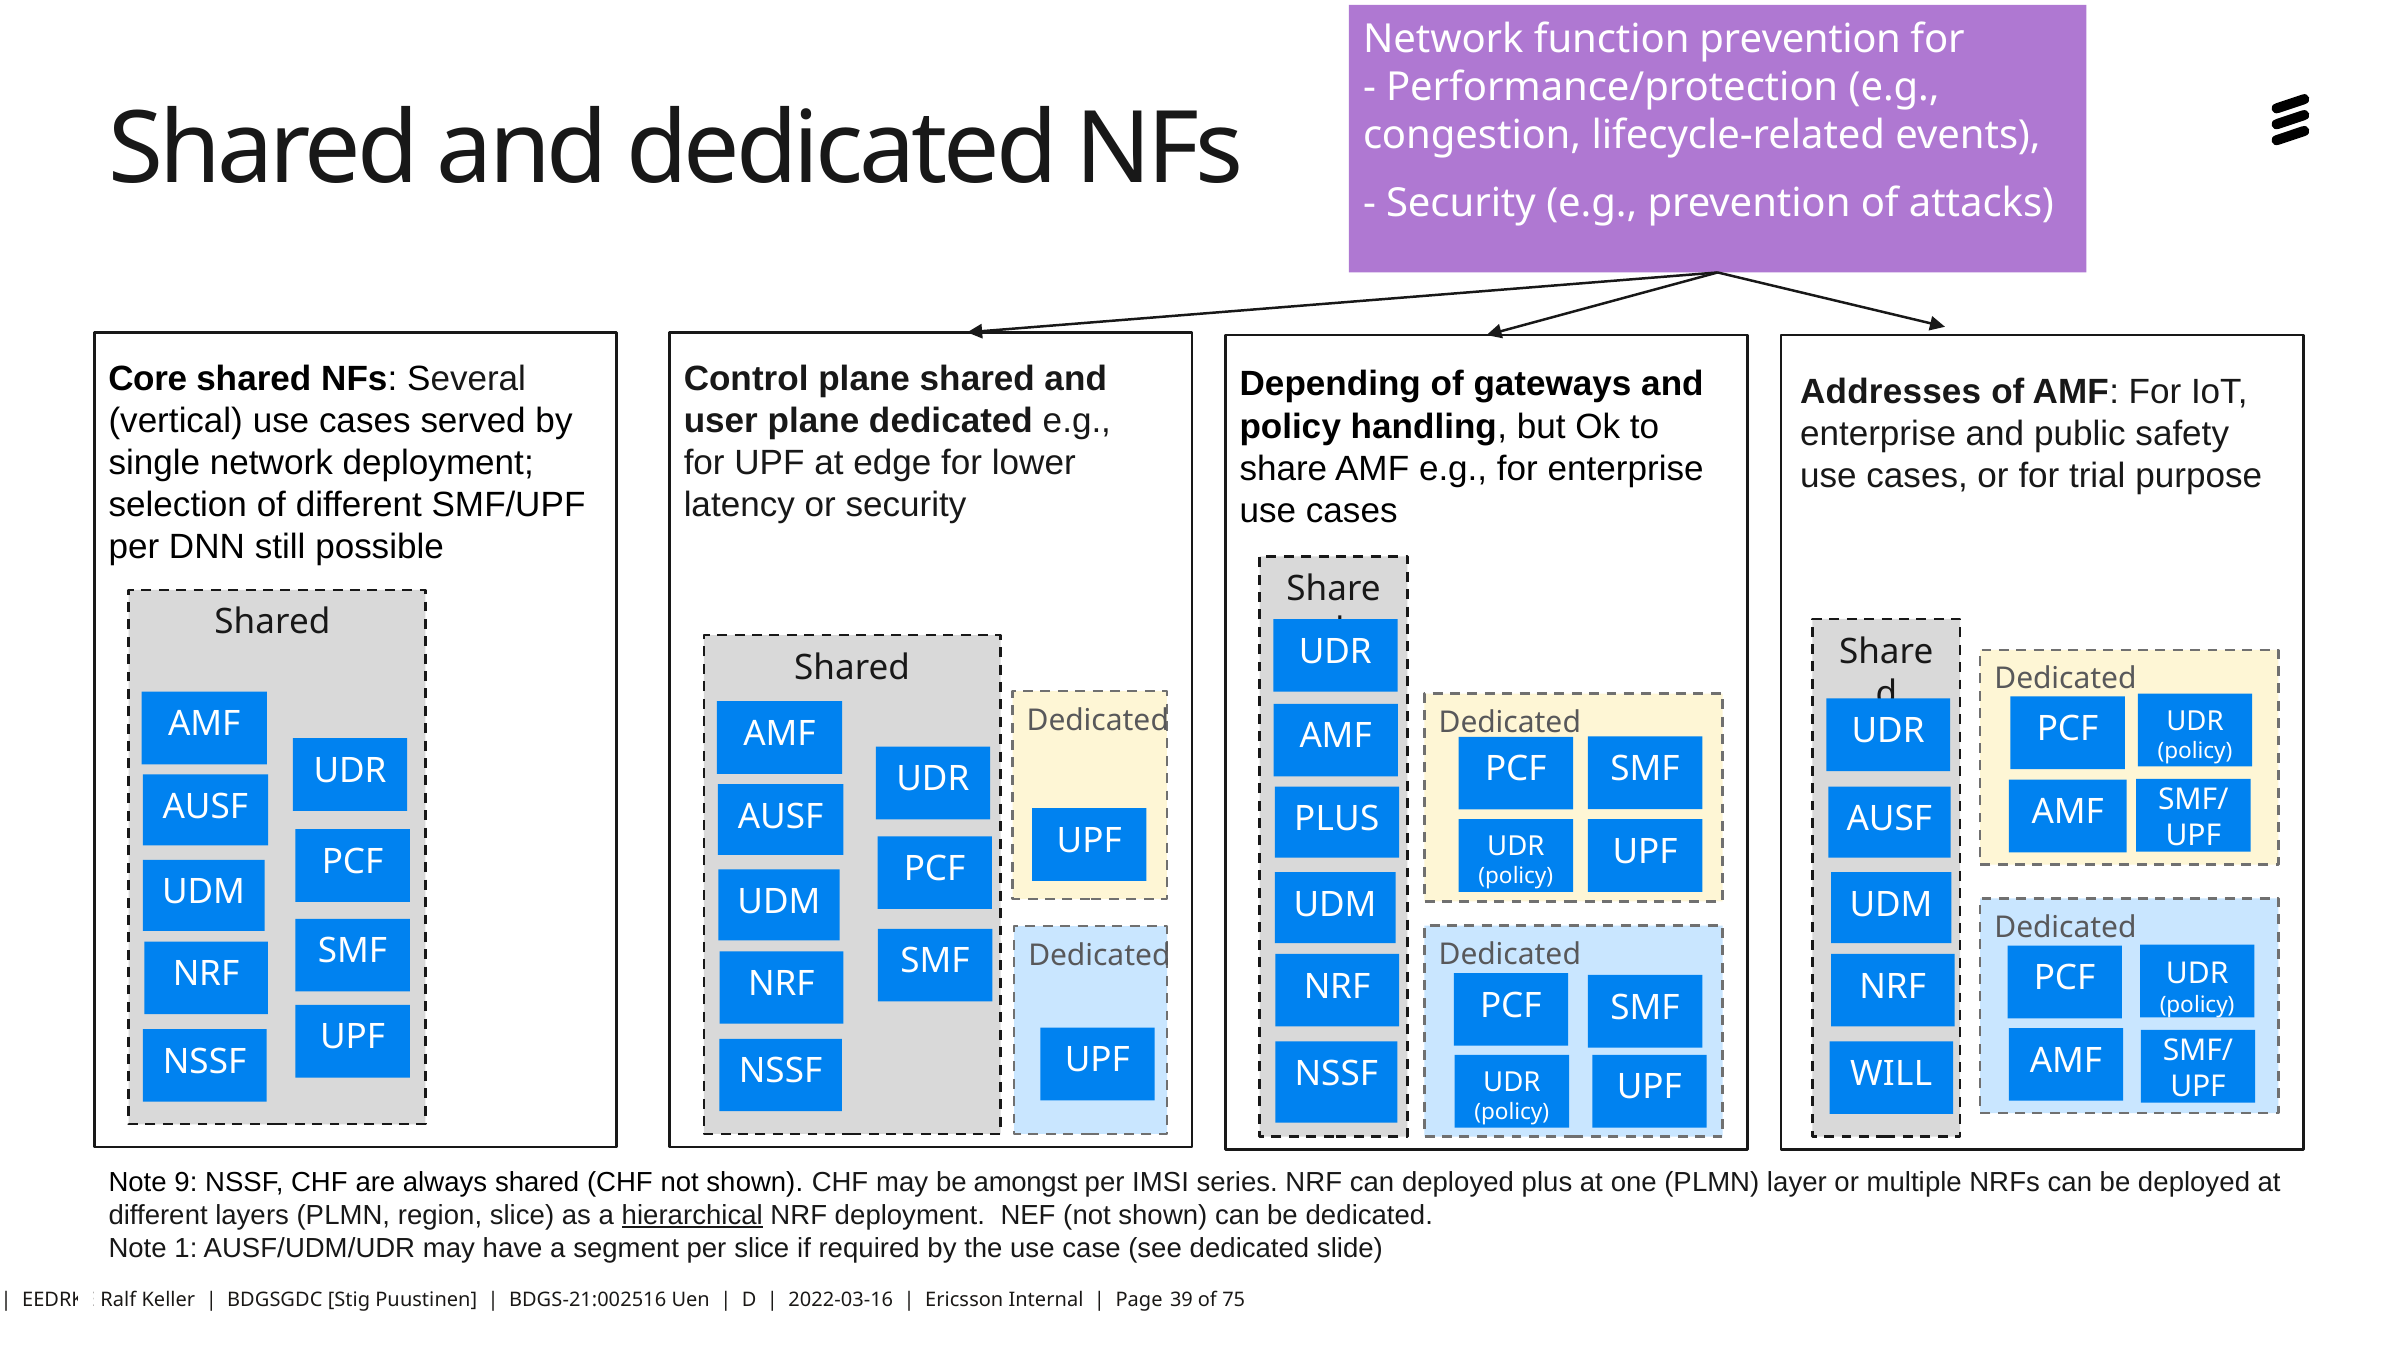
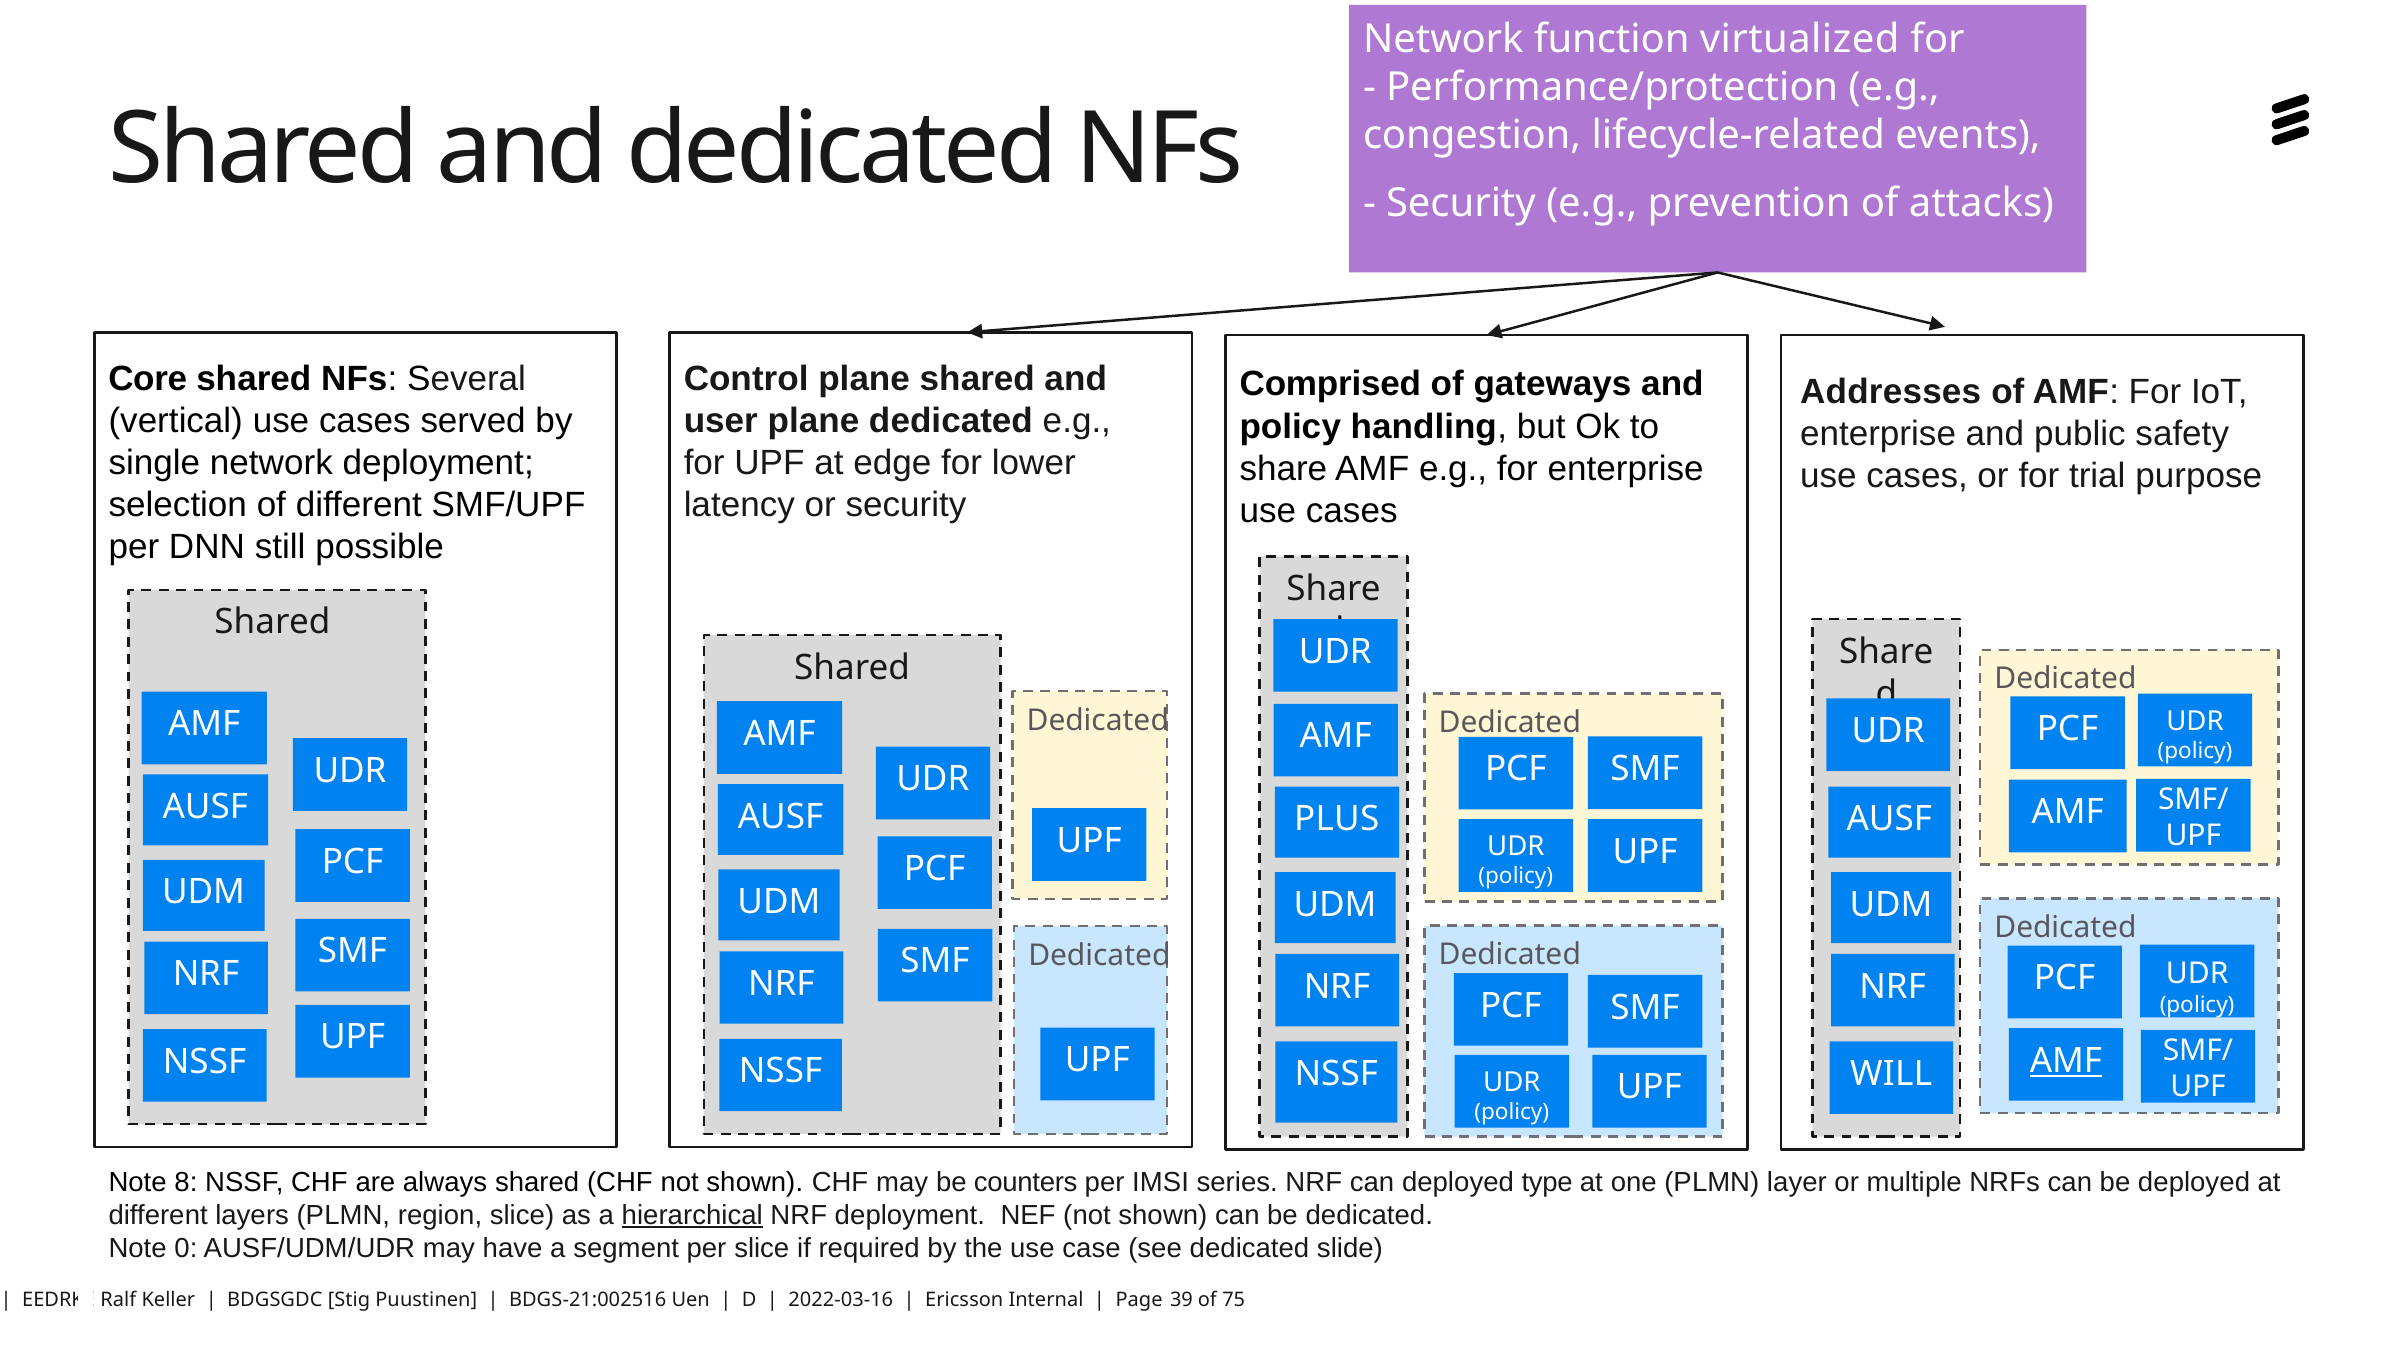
function prevention: prevention -> virtualized (1800, 39)
Depending: Depending -> Comprised (1330, 384)
AMF underline: none -> present (2066, 1060)
9: 9 -> 8 (186, 1182)
amongst: amongst -> counters (1026, 1182)
deployed plus: plus -> type (1547, 1182)
1: 1 -> 0 (186, 1248)
